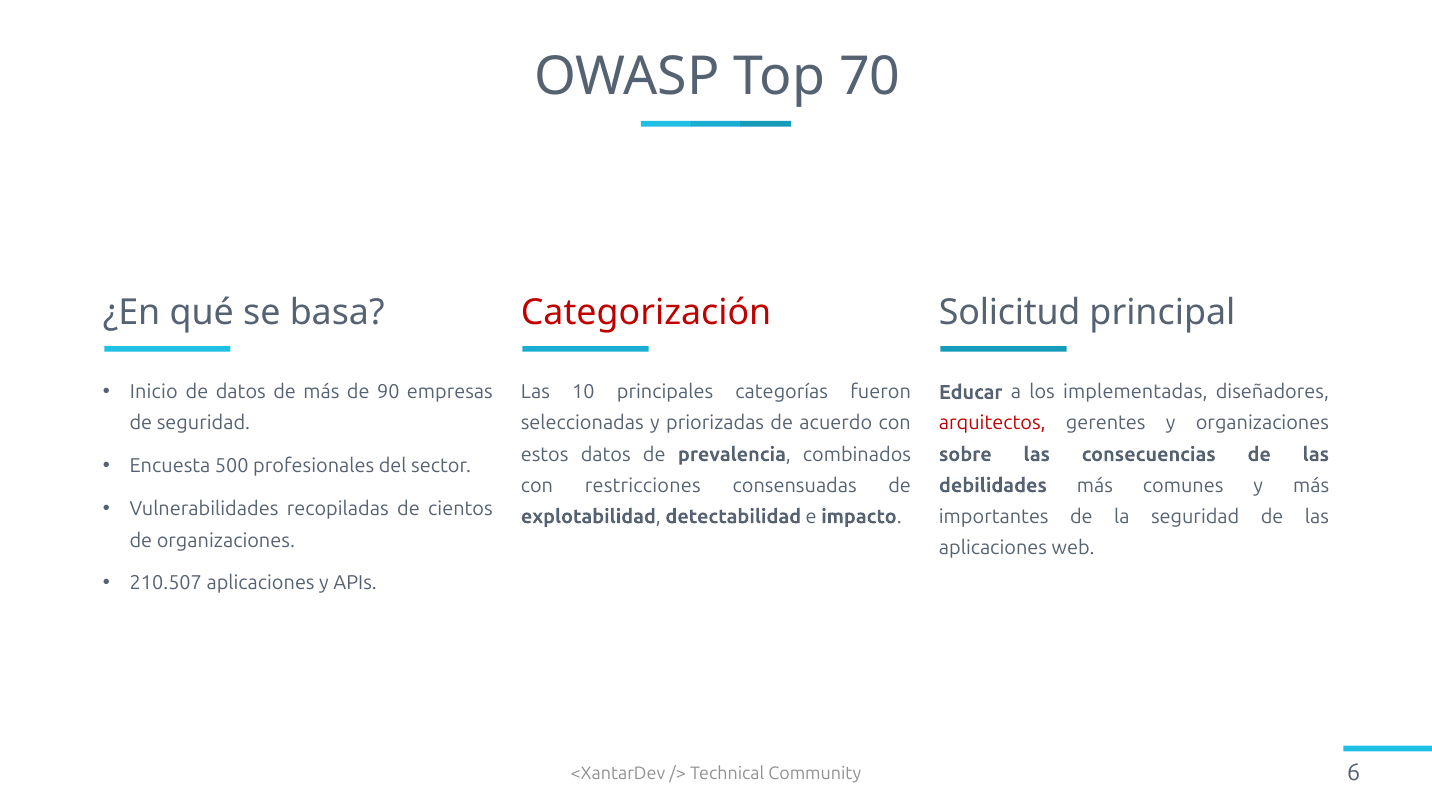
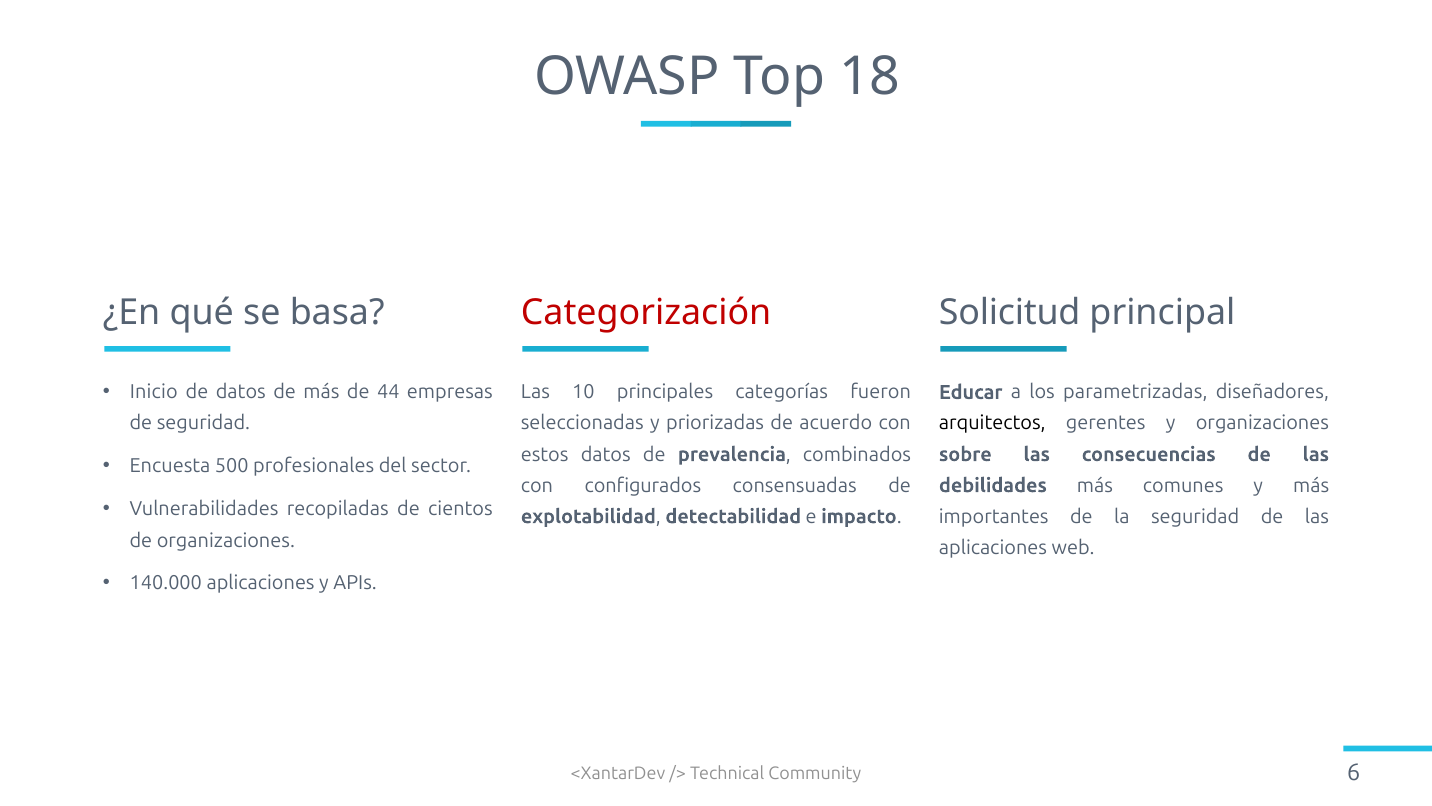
70: 70 -> 18 (870, 77)
90: 90 -> 44 (388, 392)
implementadas: implementadas -> parametrizadas (1135, 392)
arquitectos colour: red -> black (992, 423)
restricciones: restricciones -> configurados (643, 485)
210.507: 210.507 -> 140.000 (166, 583)
